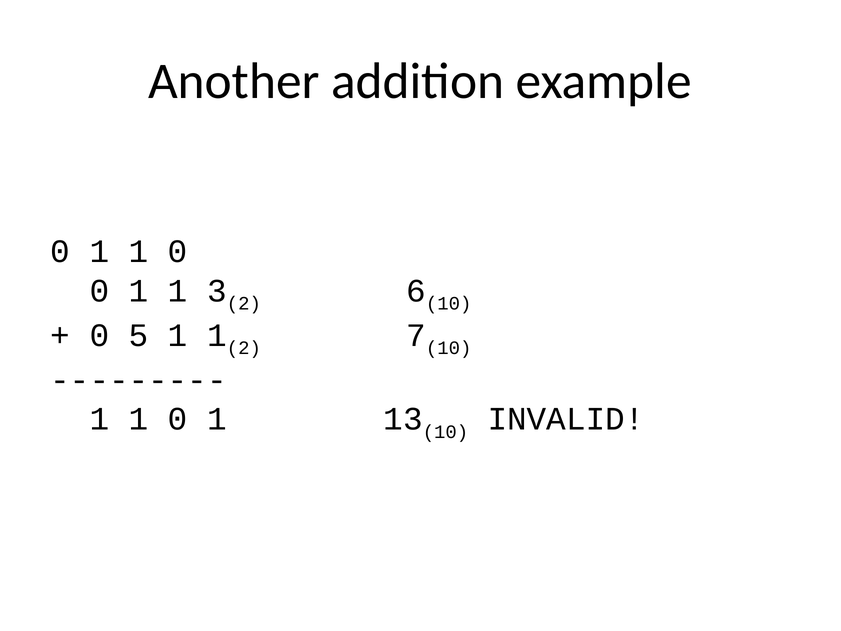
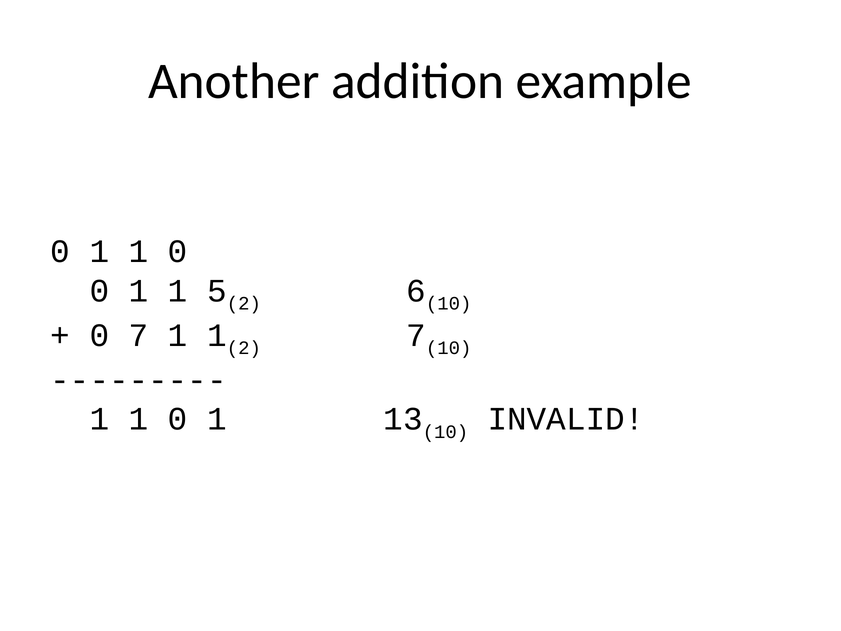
3: 3 -> 5 (217, 291)
0 5: 5 -> 7 (139, 335)
